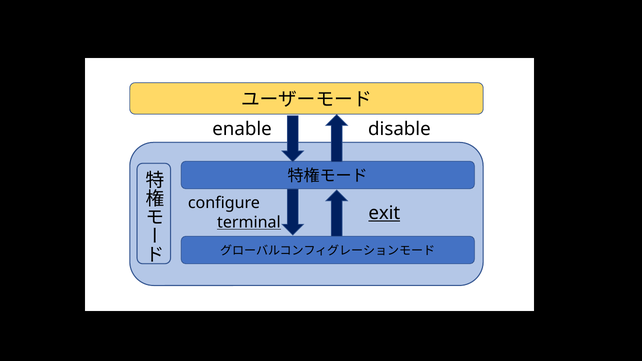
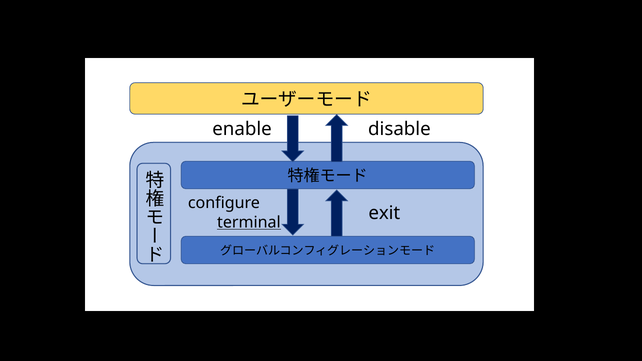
exit underline: present -> none (384, 213)
